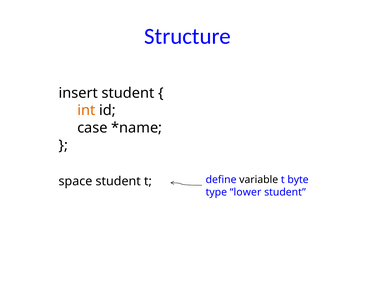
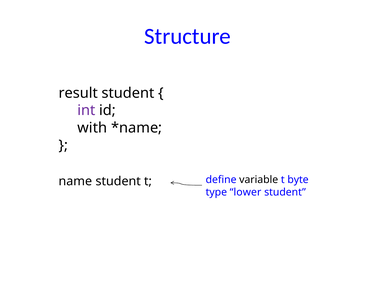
insert: insert -> result (78, 93)
int colour: orange -> purple (86, 111)
case: case -> with (92, 128)
space: space -> name (75, 181)
